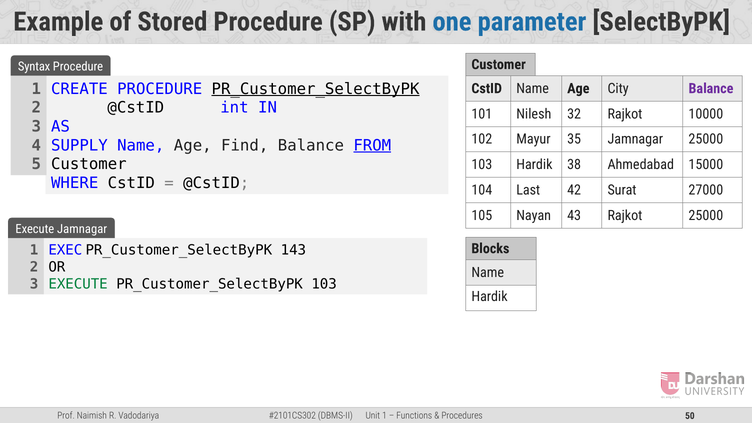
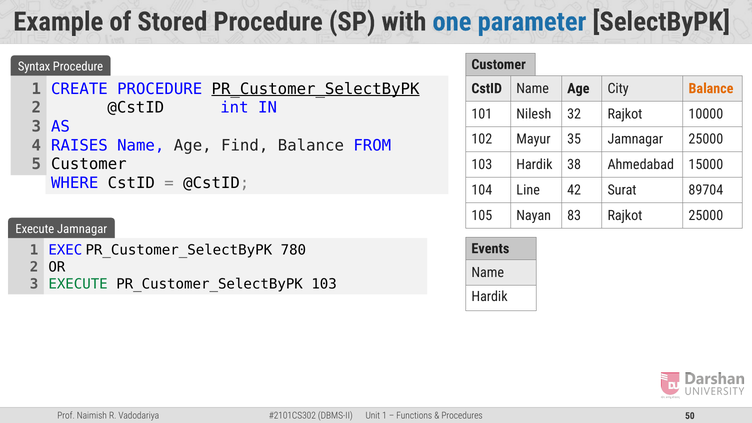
Balance colour: purple -> orange (711, 88)
SUPPLY: SUPPLY -> RAISES (79, 145)
FROM underline: present -> none (372, 145)
Last: Last -> Line (528, 190)
27000: 27000 -> 89704 (706, 190)
43: 43 -> 83 (574, 215)
Blocks: Blocks -> Events (490, 249)
143: 143 -> 780 (293, 250)
